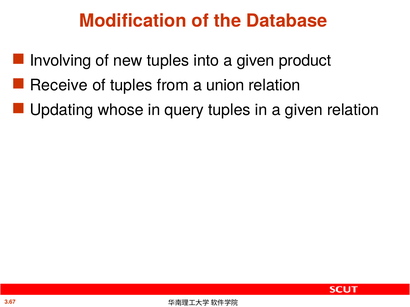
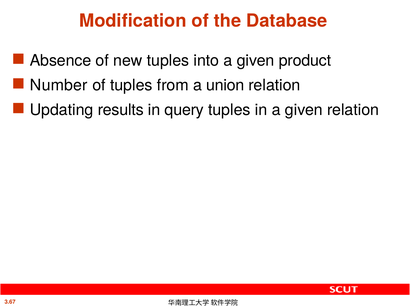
Involving: Involving -> Absence (60, 61)
Receive: Receive -> Number (59, 85)
whose: whose -> results (121, 110)
